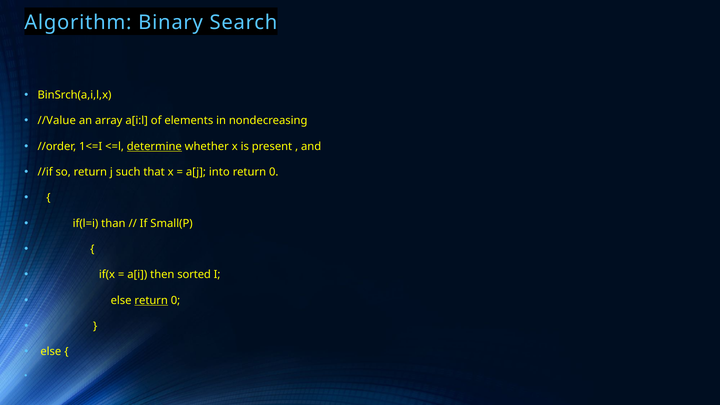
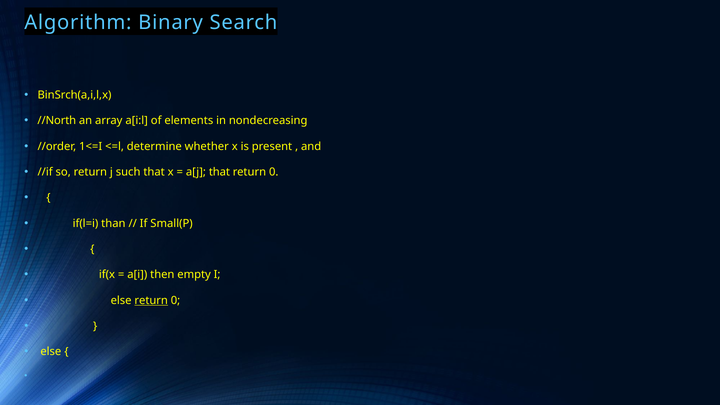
//Value: //Value -> //North (57, 121)
determine underline: present -> none (154, 146)
a[j into: into -> that (219, 172)
sorted: sorted -> empty (194, 275)
